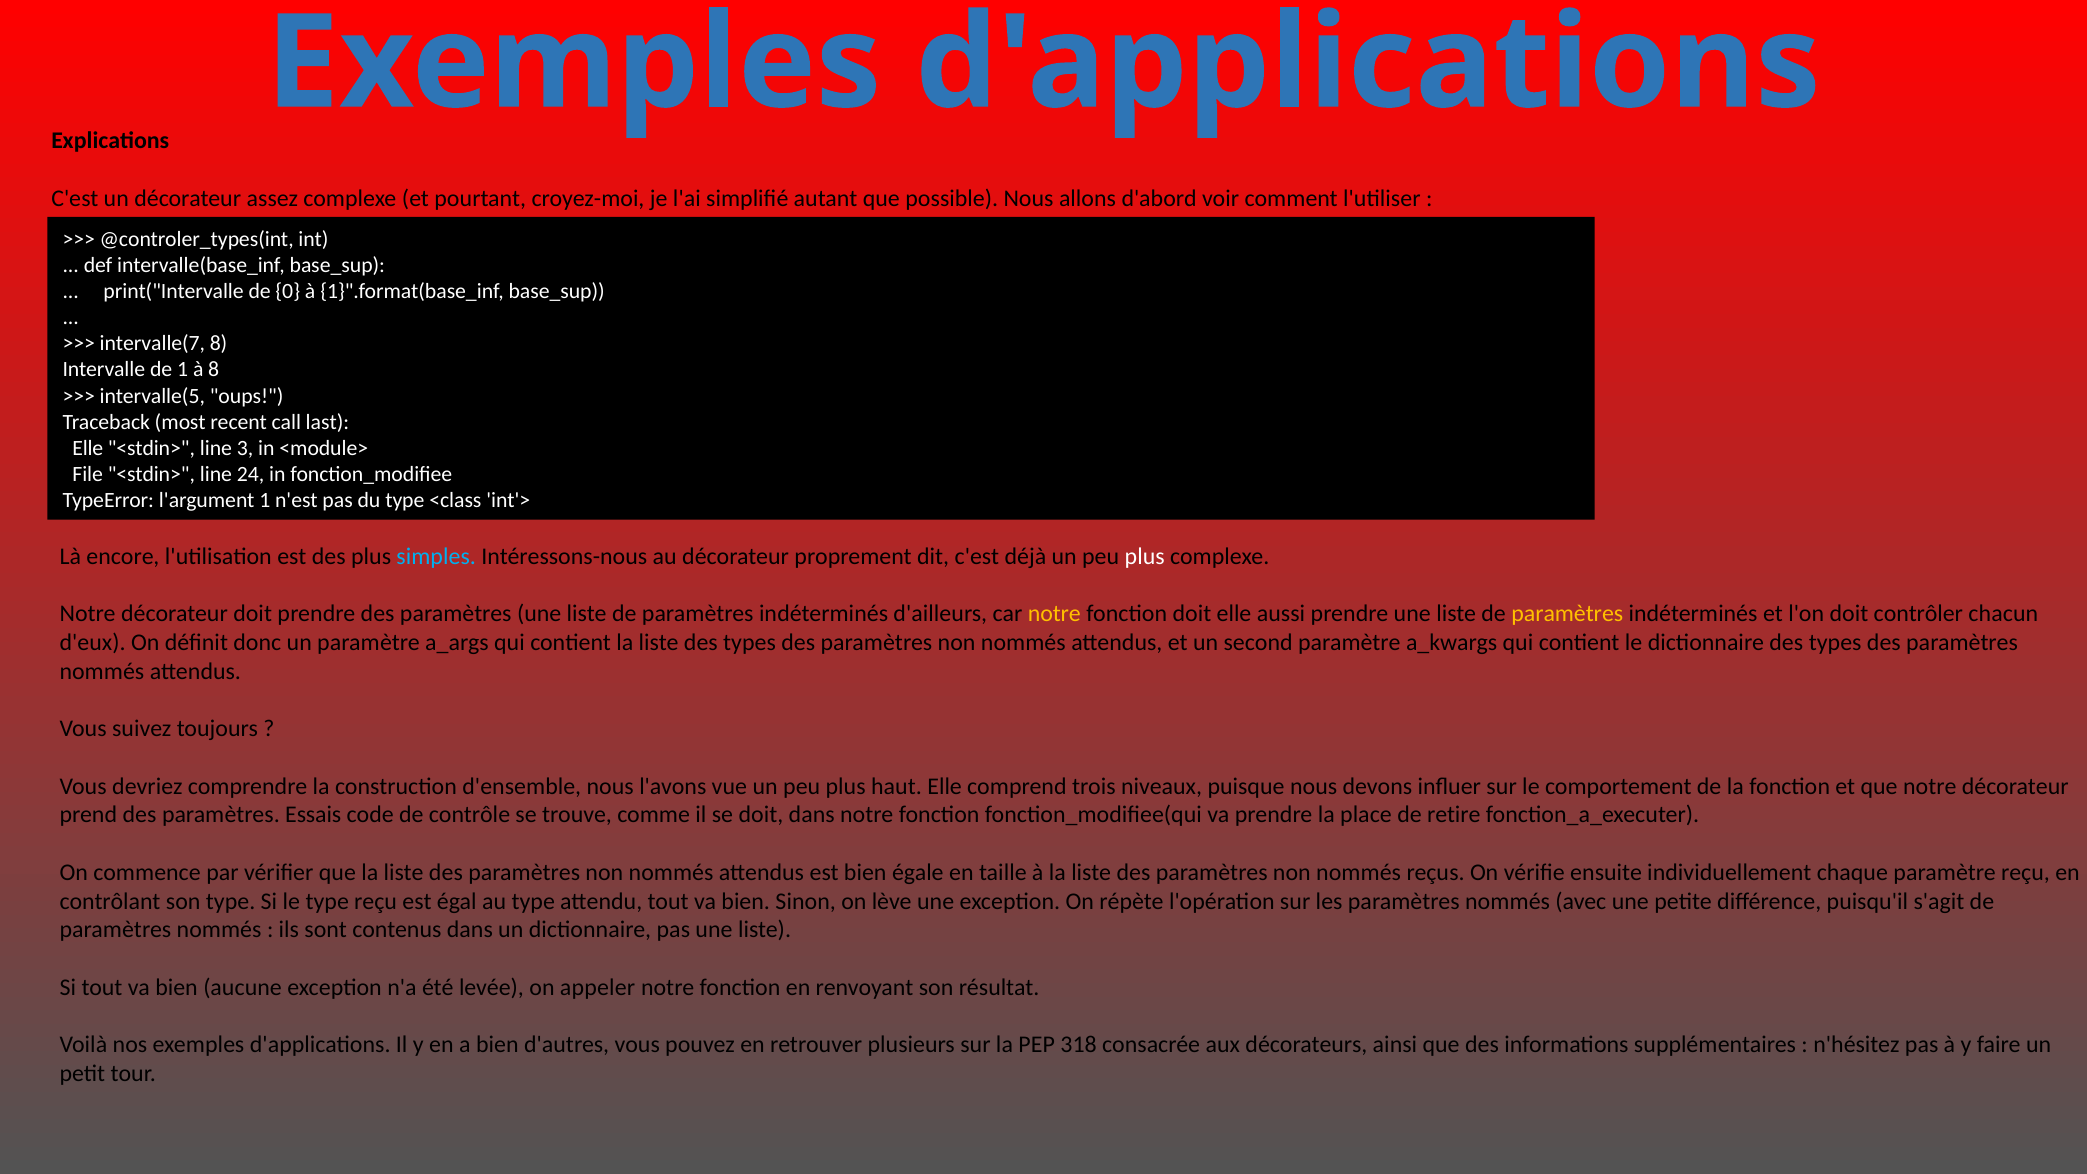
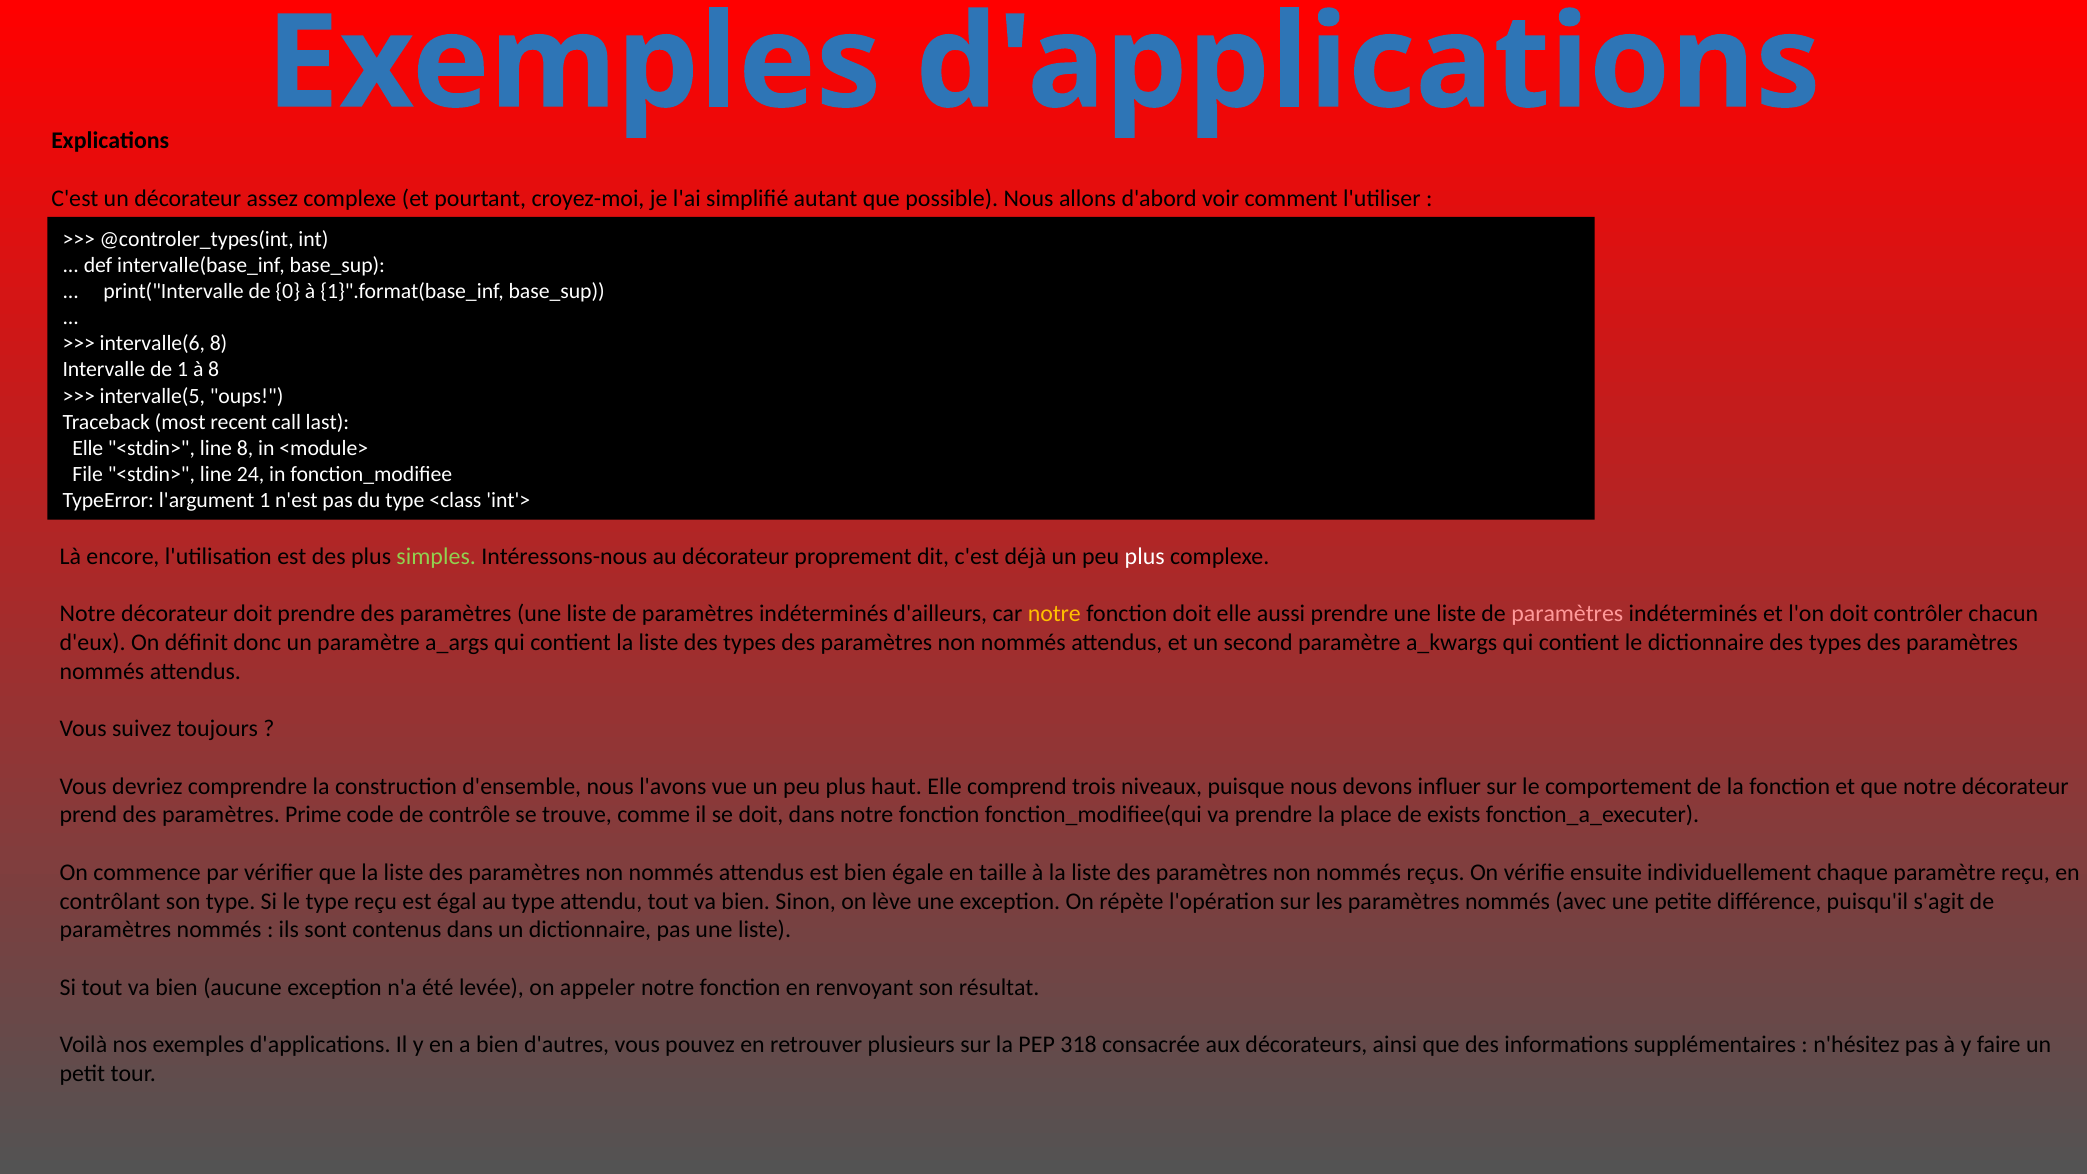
intervalle(7: intervalle(7 -> intervalle(6 (152, 344)
line 3: 3 -> 8 (245, 448)
simples colour: light blue -> light green (436, 557)
paramètres colour: yellow -> pink (1567, 614)
Essais: Essais -> Prime (313, 815)
retire: retire -> exists (1454, 815)
